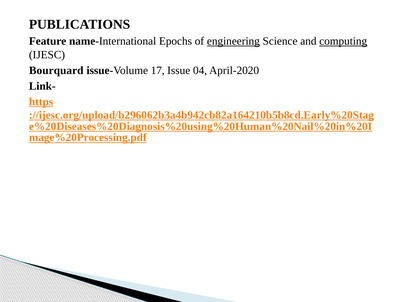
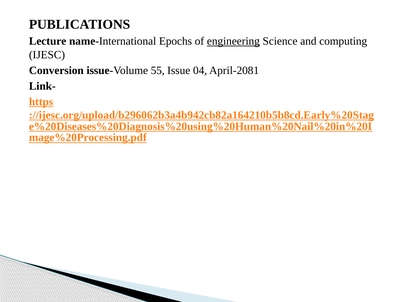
Feature: Feature -> Lecture (48, 41)
computing underline: present -> none (343, 41)
Bourquard: Bourquard -> Conversion (56, 70)
17: 17 -> 55 (158, 70)
April-2020: April-2020 -> April-2081 (234, 70)
